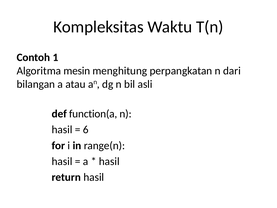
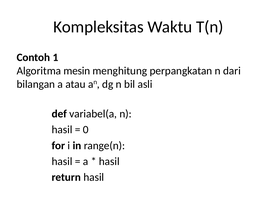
function(a: function(a -> variabel(a (93, 114)
6: 6 -> 0 (86, 129)
